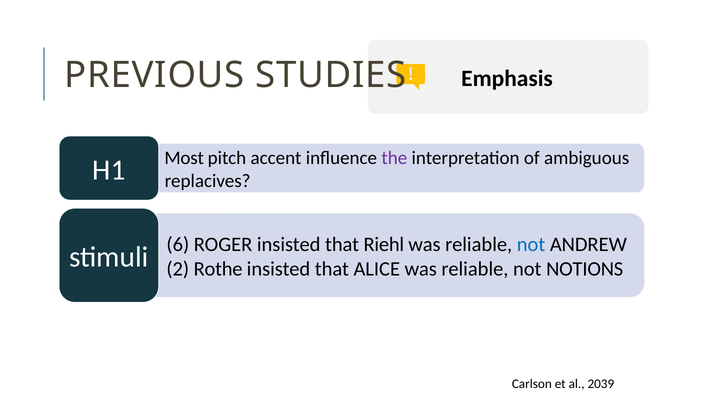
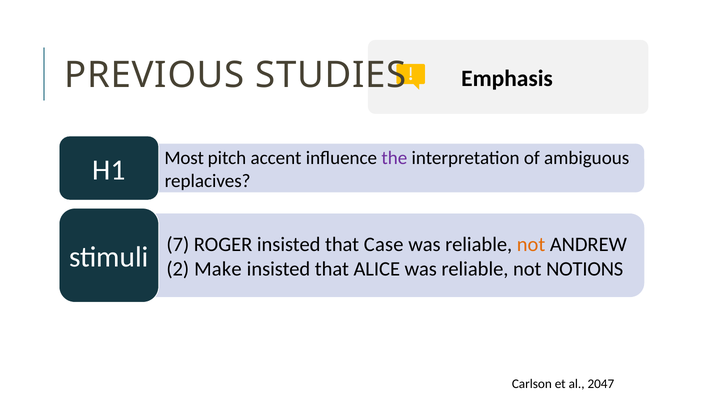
6: 6 -> 7 (178, 245)
Riehl: Riehl -> Case (384, 245)
not colour: blue -> orange (531, 245)
Rothe: Rothe -> Make (218, 269)
2039: 2039 -> 2047 (601, 385)
